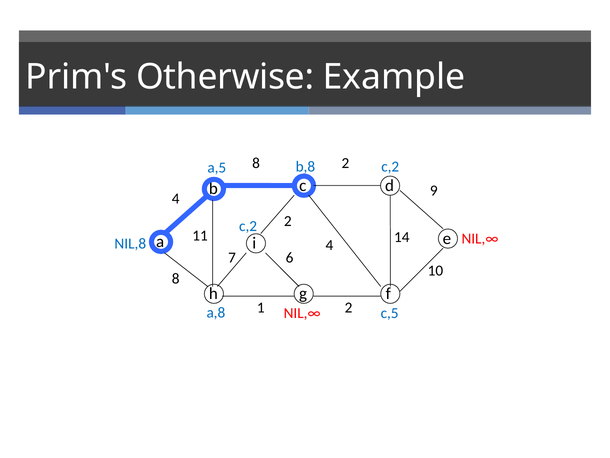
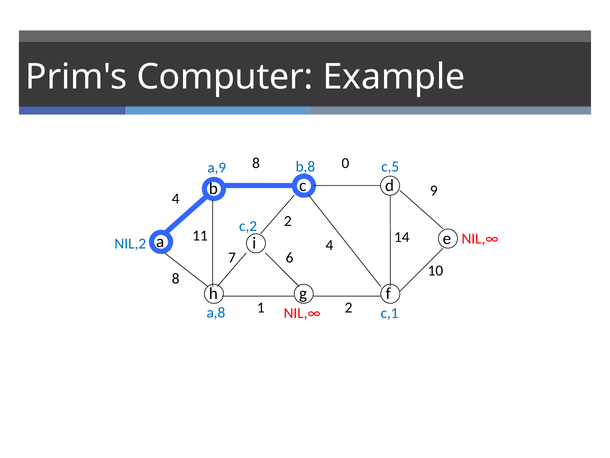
Otherwise: Otherwise -> Computer (225, 77)
8 2: 2 -> 0 (345, 163)
b,8 c,2: c,2 -> c,5 (390, 167)
a,5: a,5 -> a,9 (217, 168)
NIL,8: NIL,8 -> NIL,2 (130, 244)
c,5: c,5 -> c,1 (390, 313)
